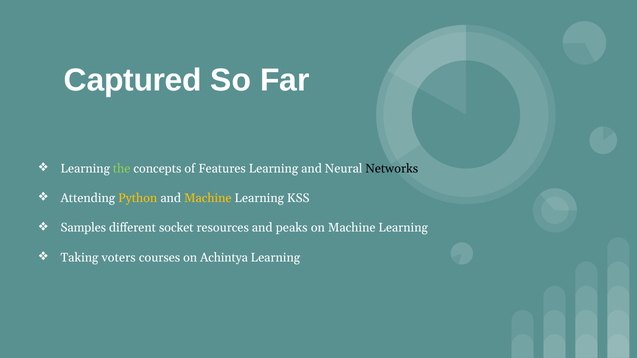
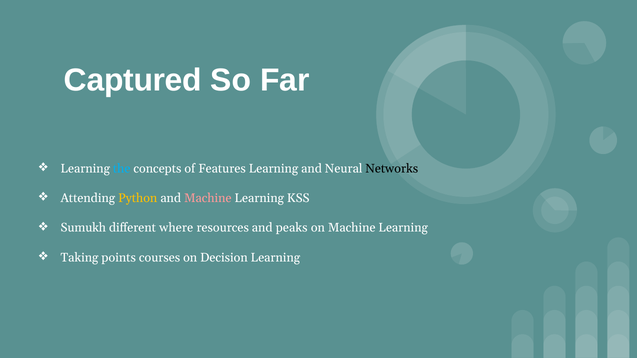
the colour: light green -> light blue (122, 169)
Machine colour: yellow -> pink (208, 198)
Samples: Samples -> Sumukh (83, 228)
socket: socket -> where (176, 228)
voters: voters -> points (119, 258)
Achintya: Achintya -> Decision (224, 258)
